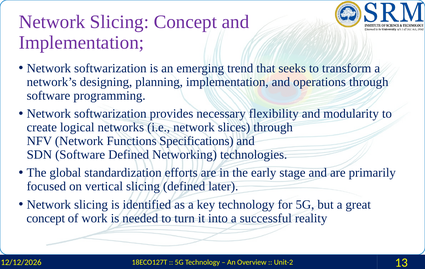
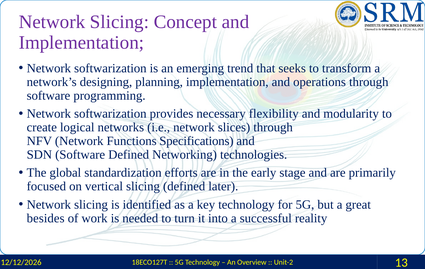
concept: concept -> besides (46, 218)
